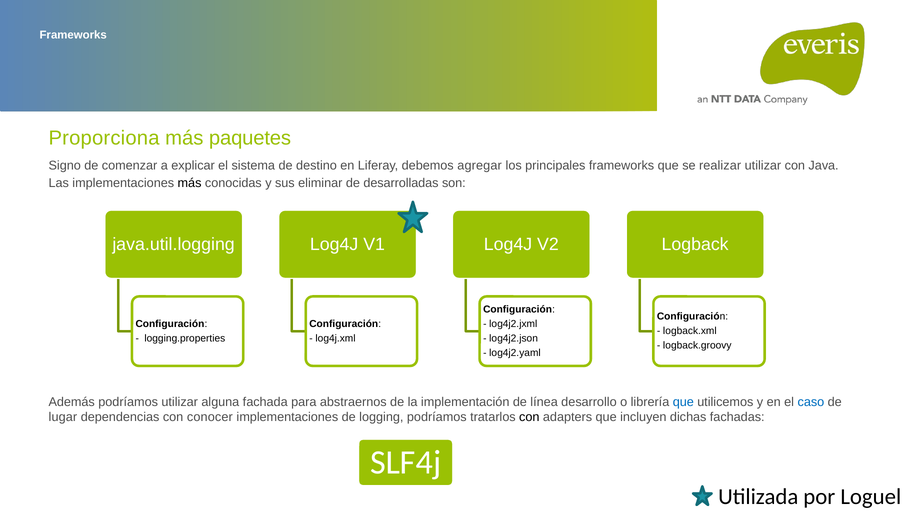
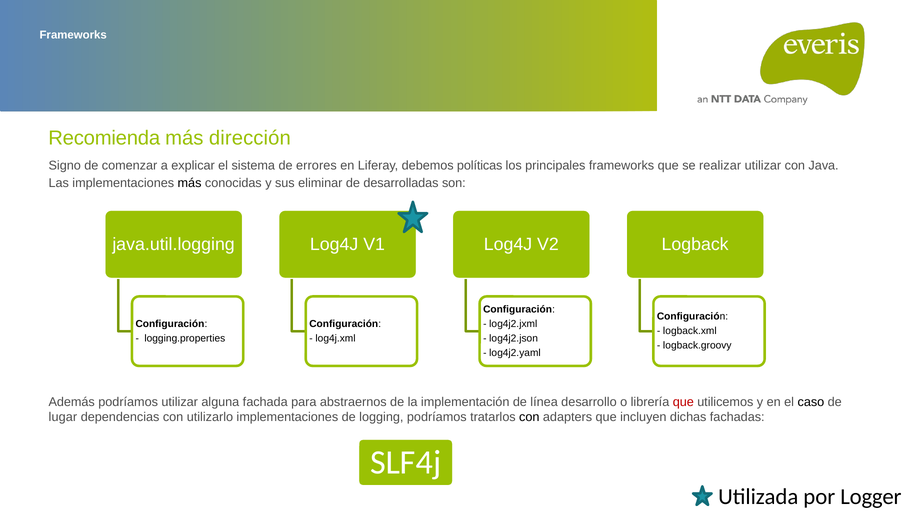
Proporciona: Proporciona -> Recomienda (104, 138)
paquetes: paquetes -> dirección (250, 138)
destino: destino -> errores (316, 165)
agregar: agregar -> políticas (480, 165)
que colour: blue -> red (683, 402)
caso colour: blue -> black (811, 402)
conocer: conocer -> utilizarlo (210, 417)
Loguel: Loguel -> Logger (871, 497)
